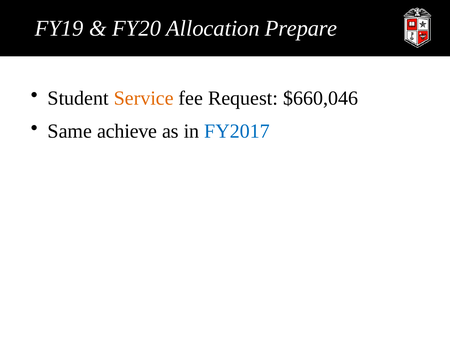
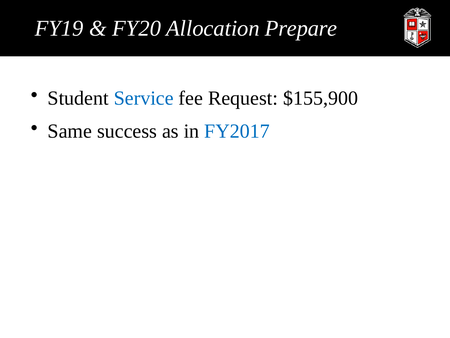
Service colour: orange -> blue (144, 98)
$660,046: $660,046 -> $155,900 (321, 98)
achieve: achieve -> success (127, 131)
